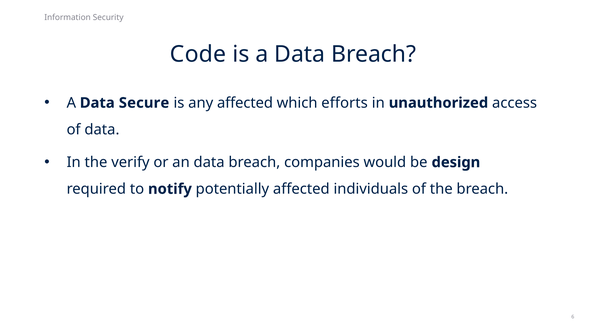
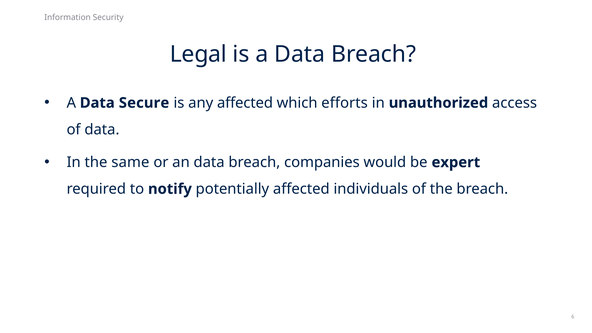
Code: Code -> Legal (198, 54)
verify: verify -> same (130, 162)
design: design -> expert (456, 162)
